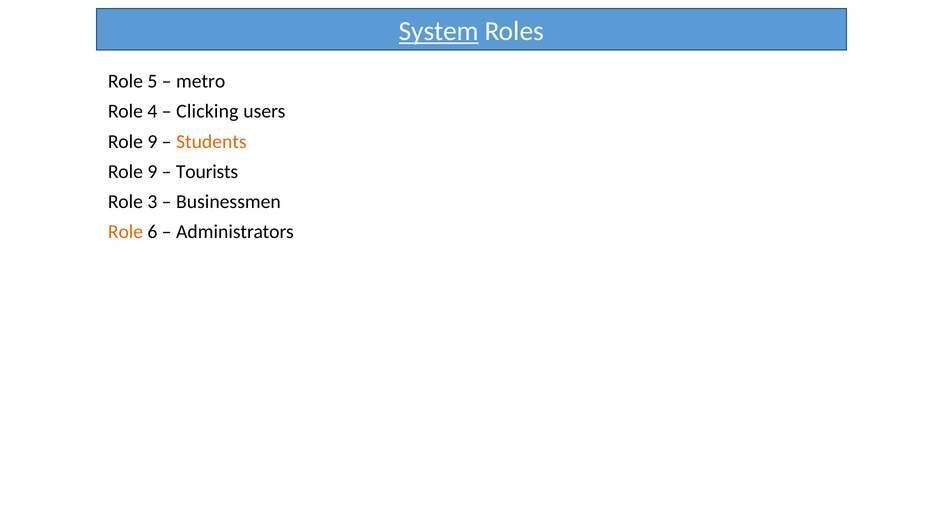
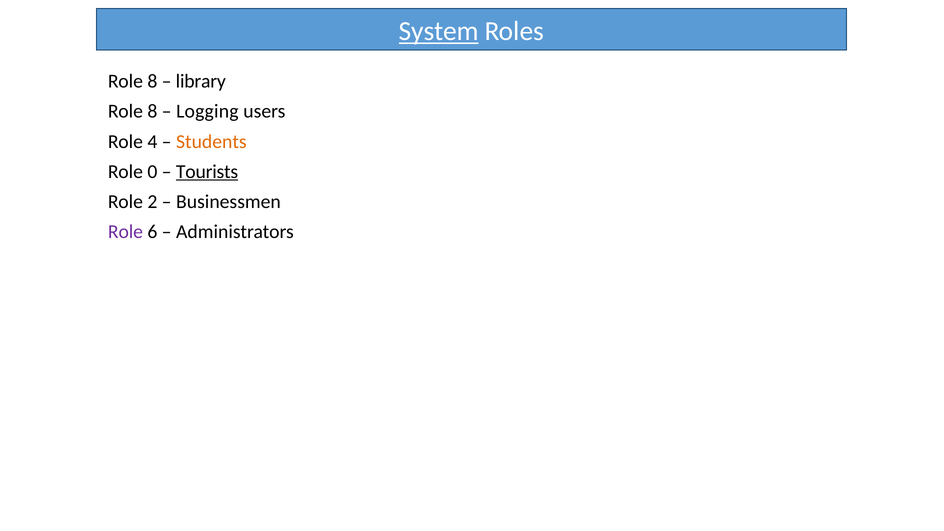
5: 5 -> 8 (152, 81)
metro: metro -> library (201, 81)
4: 4 -> 8 (152, 111)
Clicking: Clicking -> Logging (207, 111)
9: 9 -> 4 (152, 142)
9: 9 -> 0 (152, 172)
Tourists underline: none -> present (207, 172)
3: 3 -> 2 (152, 202)
Role colour: orange -> purple (125, 232)
